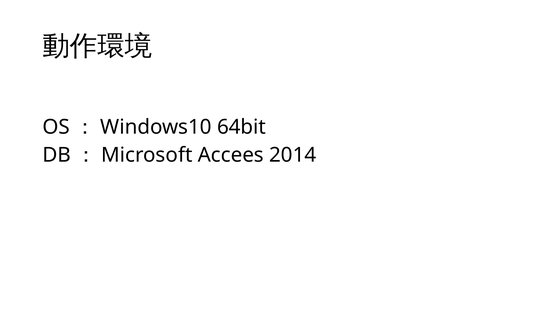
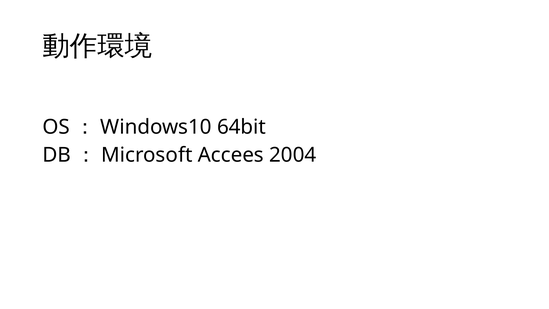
2014: 2014 -> 2004 (293, 155)
